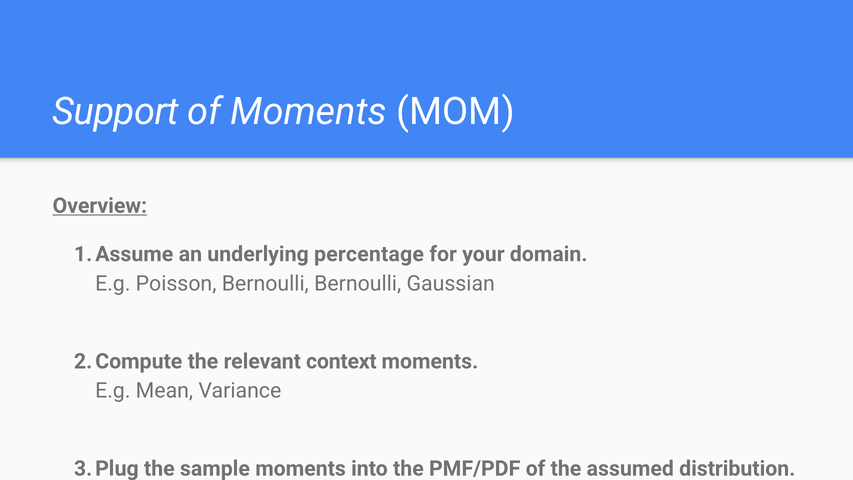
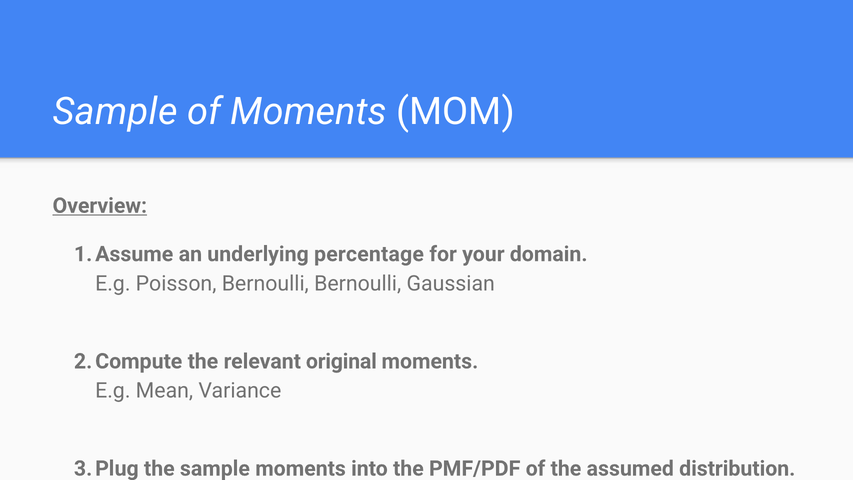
Support: Support -> Sample (115, 112)
context: context -> original (341, 361)
